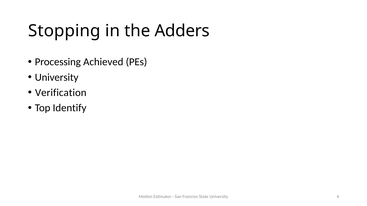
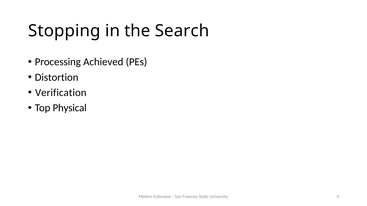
Adders: Adders -> Search (182, 31)
University: University -> Distortion (57, 77)
Identify: Identify -> Physical (70, 108)
